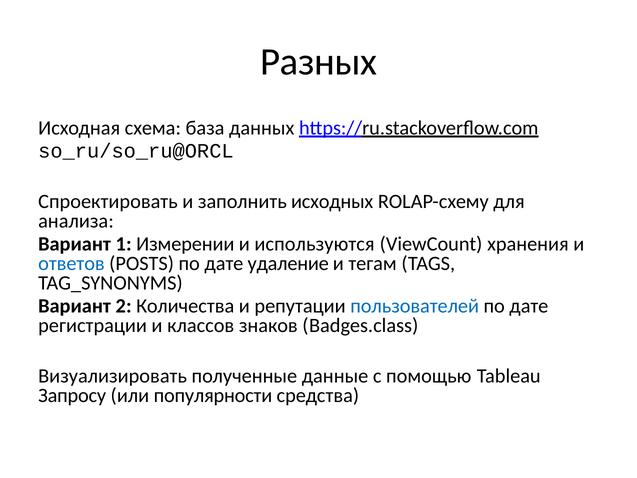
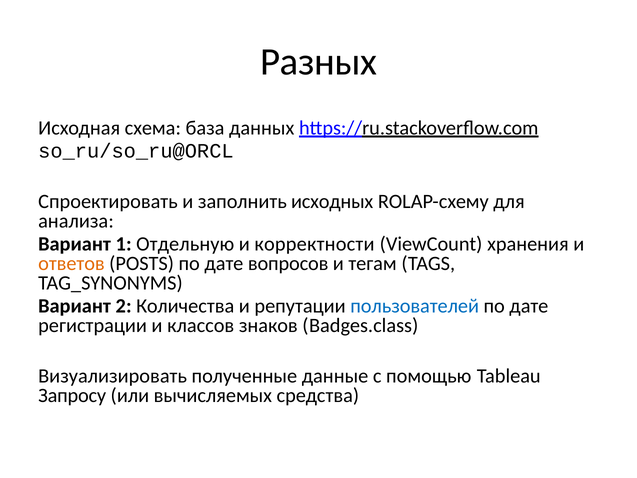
Измерении: Измерении -> Отдельную (185, 244)
используются: используются -> корректности (314, 244)
ответов colour: blue -> orange (71, 263)
удаление: удаление -> вопросов (288, 263)
популярности: популярности -> вычисляемых (213, 396)
